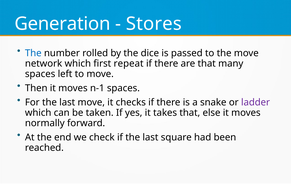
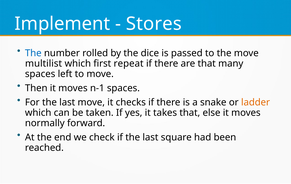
Generation: Generation -> Implement (62, 24)
network: network -> multilist (44, 63)
ladder colour: purple -> orange (256, 102)
